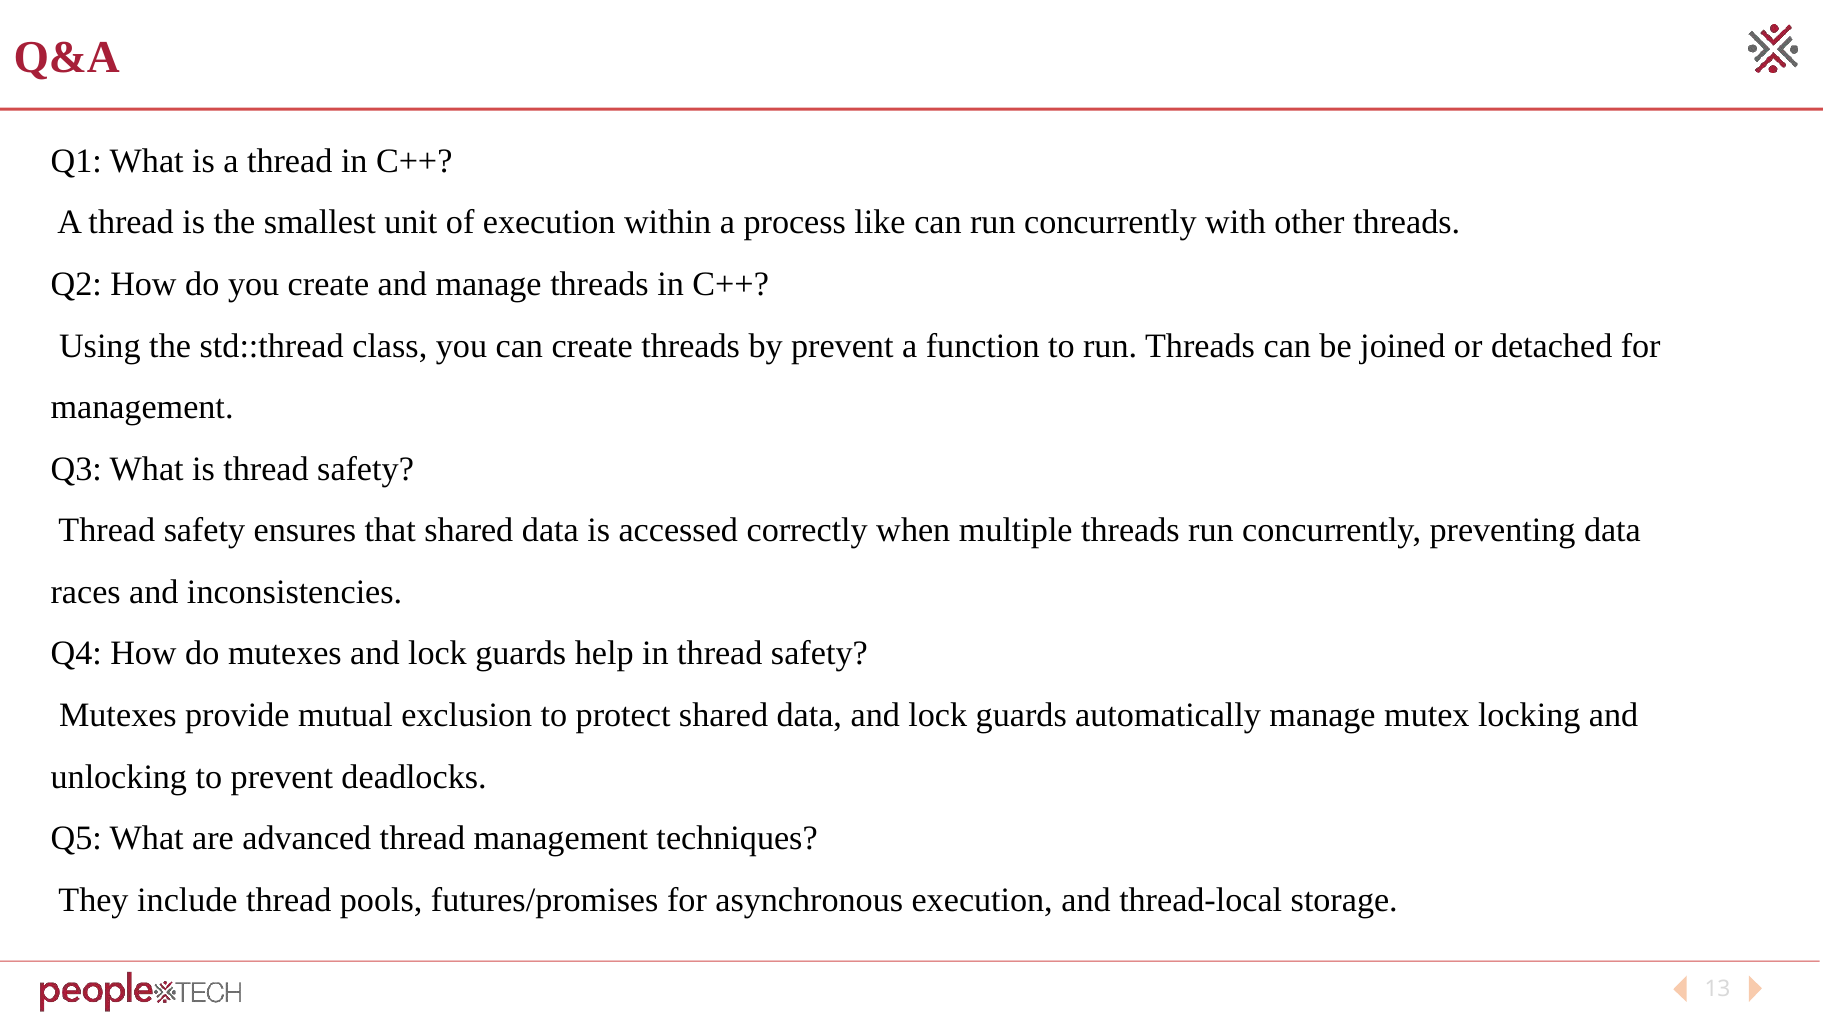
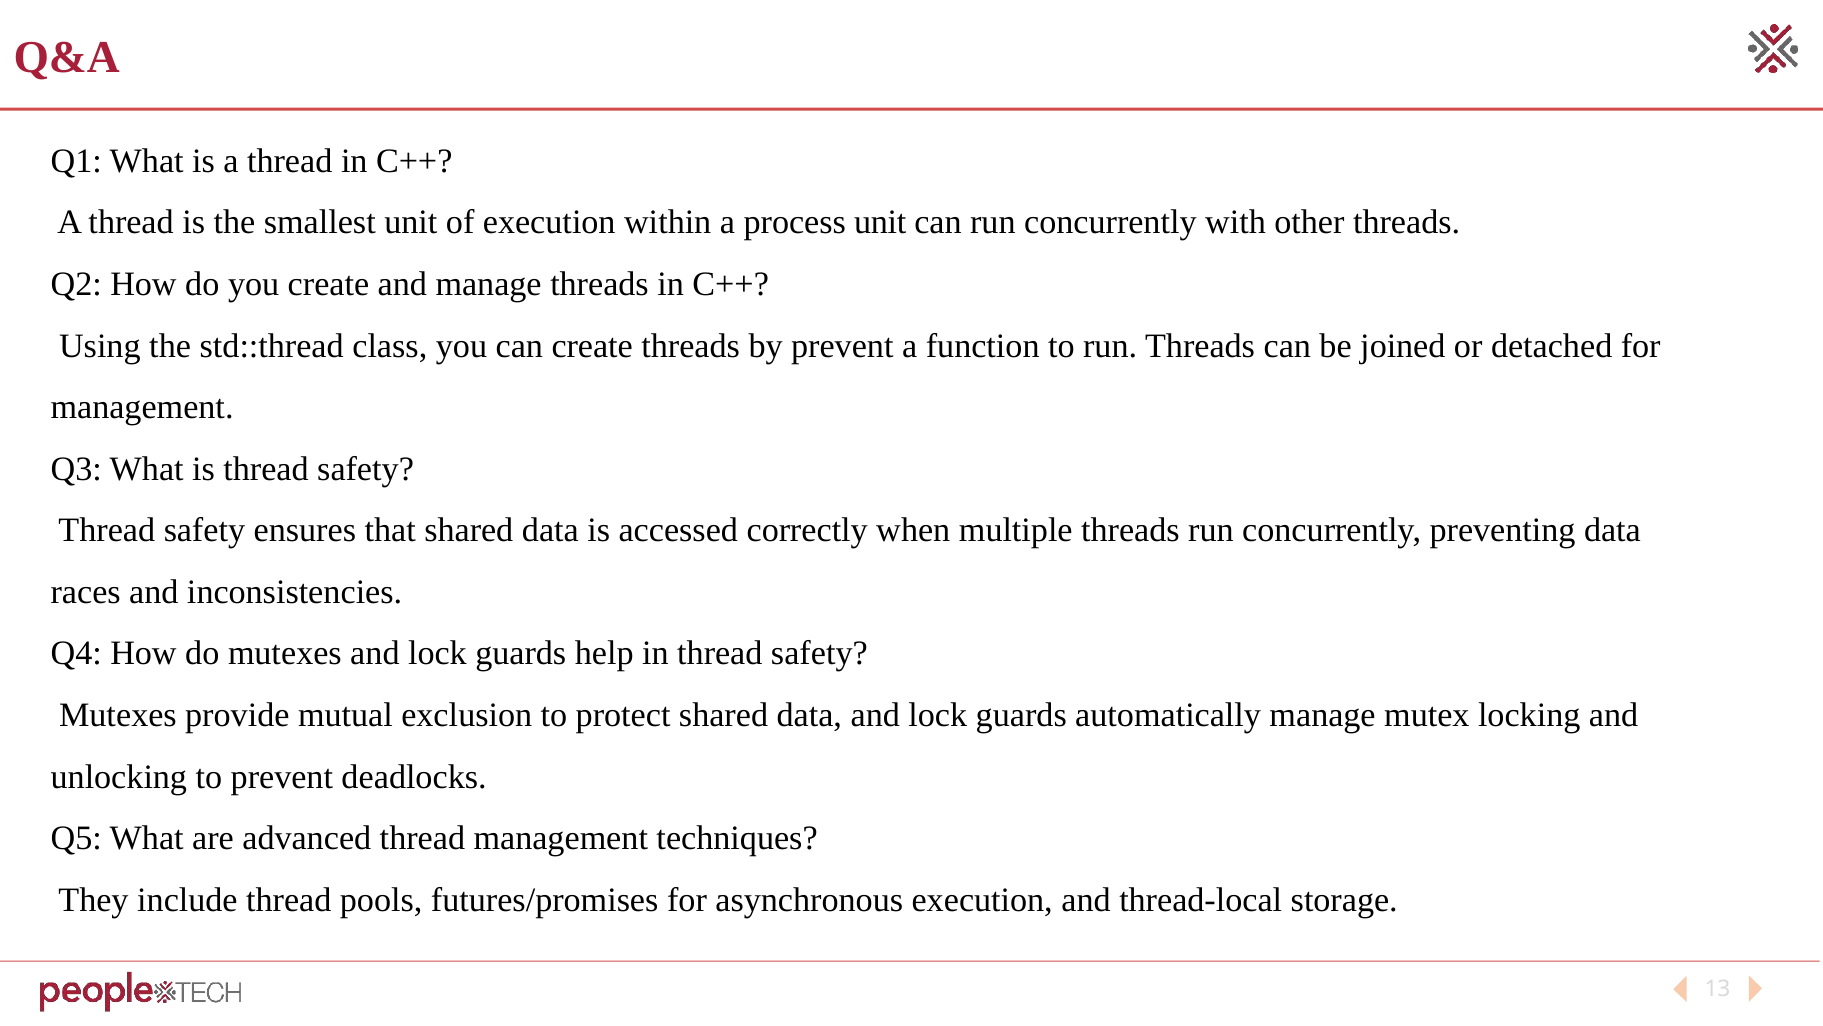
process like: like -> unit (880, 223)
